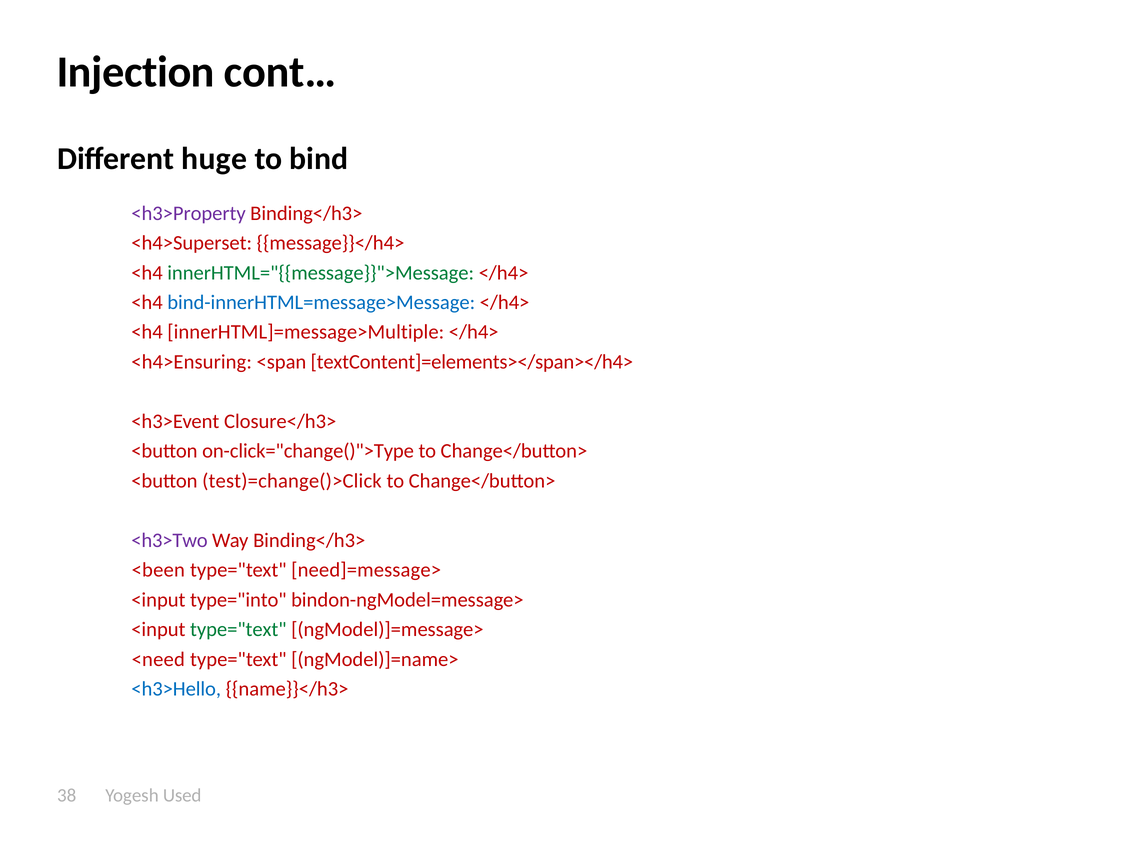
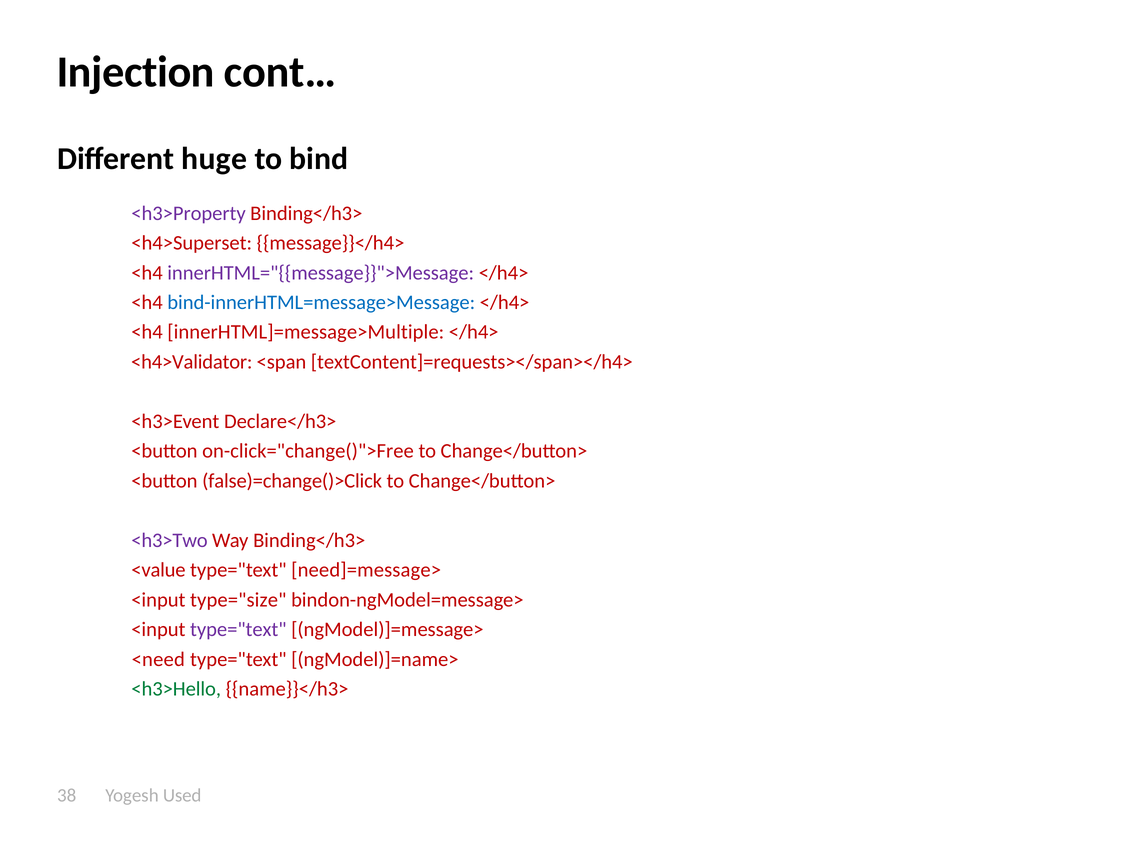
innerHTML="{{message}}">Message colour: green -> purple (321, 273)
<h4>Ensuring: <h4>Ensuring -> <h4>Validator (192, 362)
textContent]=elements></span></h4>: textContent]=elements></span></h4> -> textContent]=requests></span></h4> (472, 362)
Closure</h3>: Closure</h3> -> Declare</h3> (280, 421)
on-click="change()">Type: on-click="change()">Type -> on-click="change()">Free (308, 451)
test)=change()>Click: test)=change()>Click -> false)=change()>Click (292, 481)
<been: <been -> <value (158, 570)
type="into: type="into -> type="size (238, 599)
type="text colour: green -> purple (238, 629)
<h3>Hello colour: blue -> green (176, 689)
